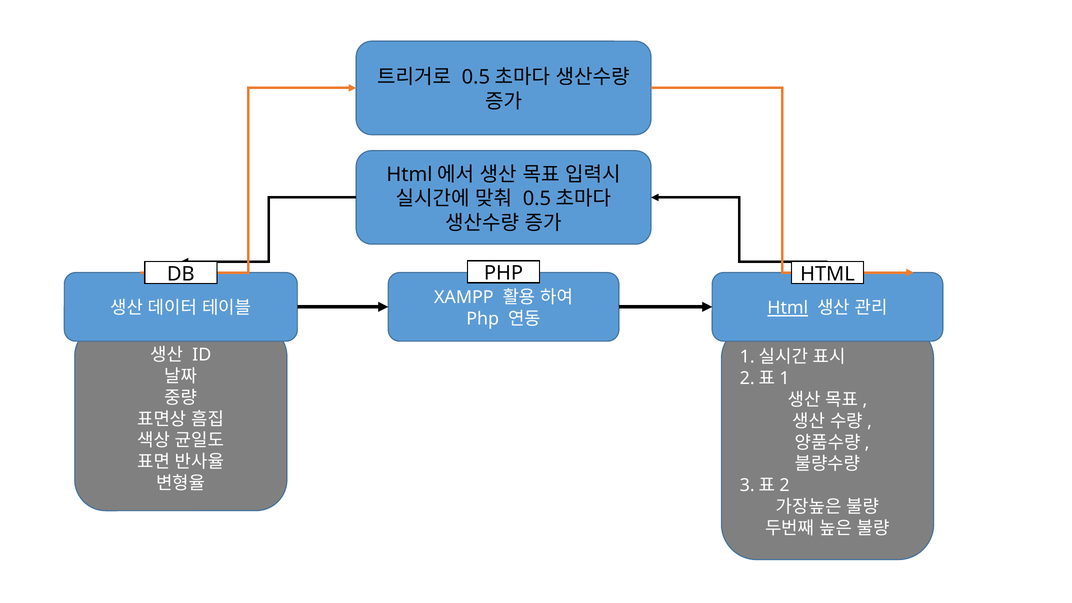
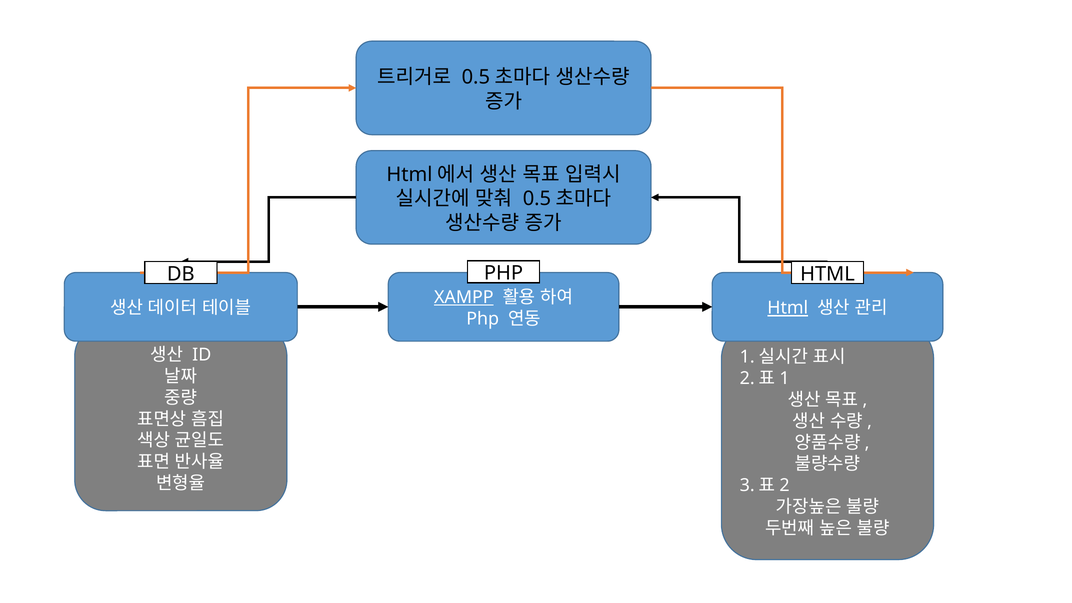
XAMPP underline: none -> present (464, 297)
